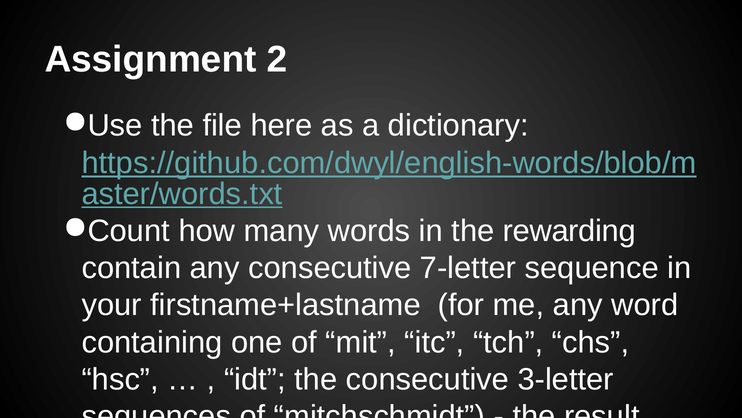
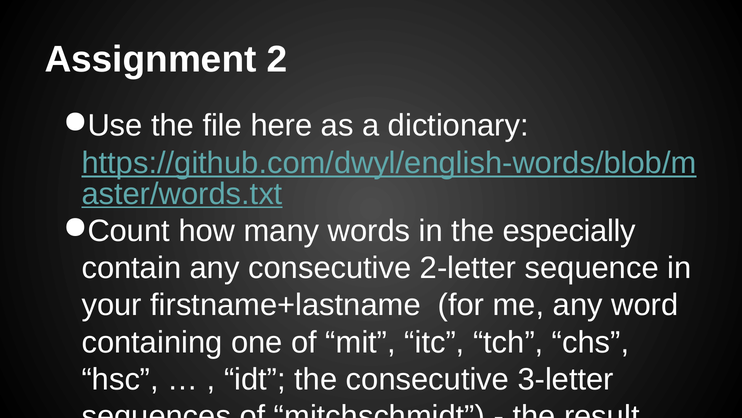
rewarding: rewarding -> especially (569, 231)
7-letter: 7-letter -> 2-letter (468, 268)
